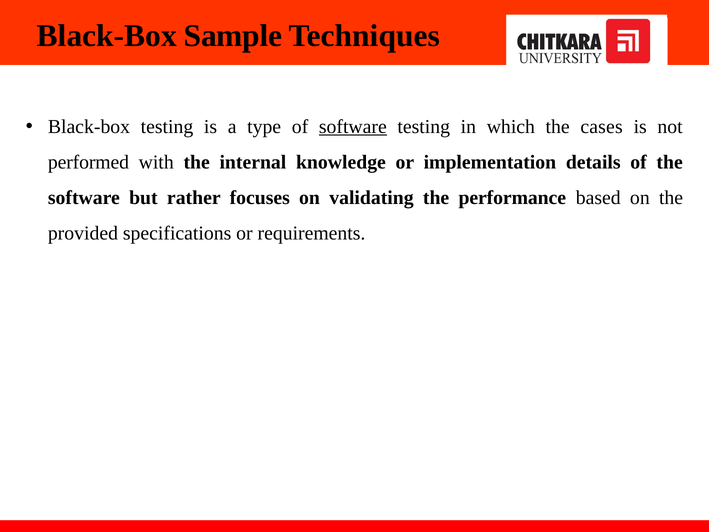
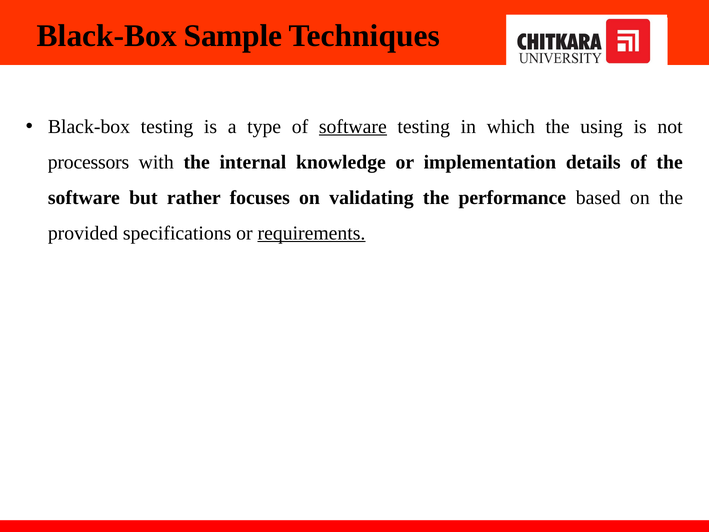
cases: cases -> using (602, 127)
performed: performed -> processors (89, 162)
requirements underline: none -> present (311, 233)
